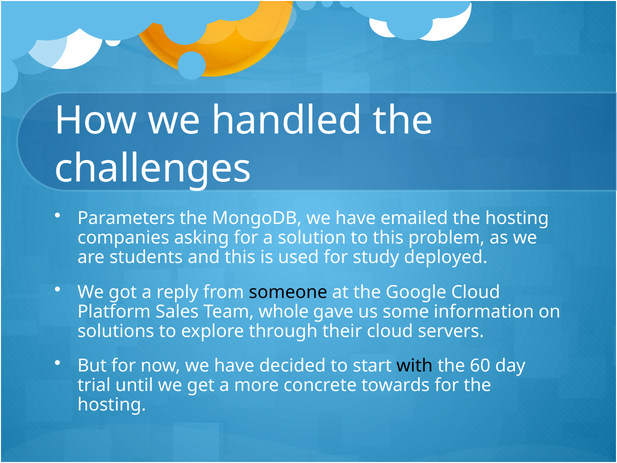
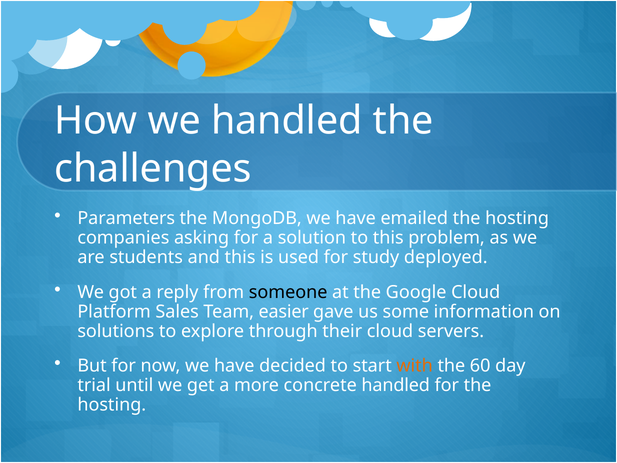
whole: whole -> easier (284, 312)
with colour: black -> orange (415, 366)
concrete towards: towards -> handled (396, 385)
